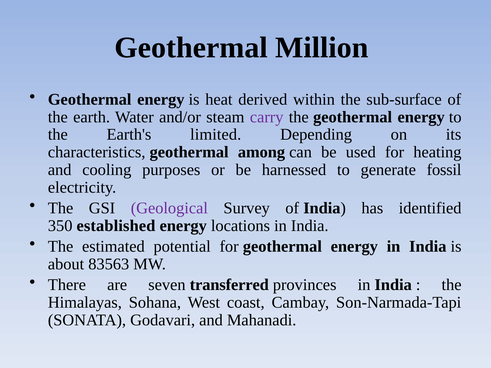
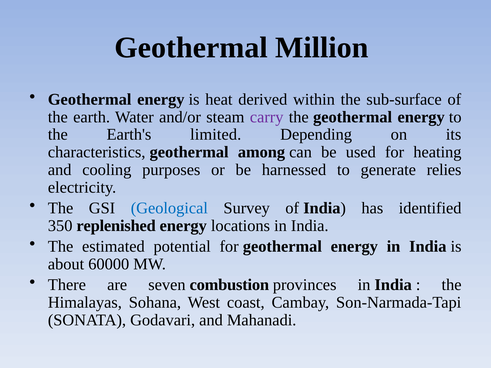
fossil: fossil -> relies (444, 170)
Geological colour: purple -> blue (169, 208)
established: established -> replenished (116, 226)
83563: 83563 -> 60000 (109, 264)
transferred: transferred -> combustion (229, 285)
